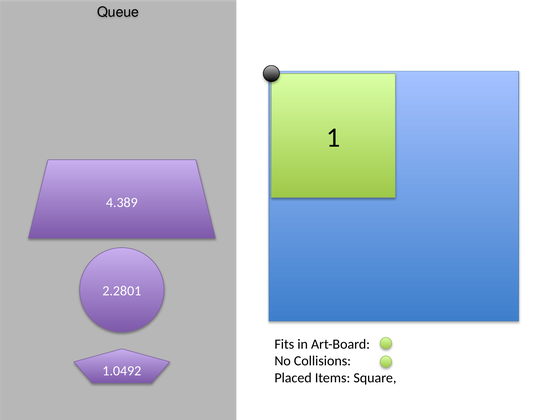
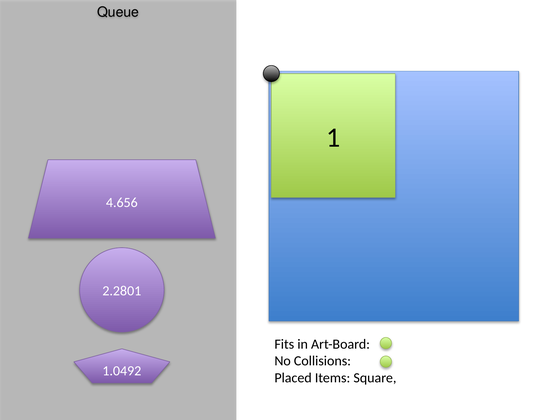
4.389: 4.389 -> 4.656 (122, 203)
